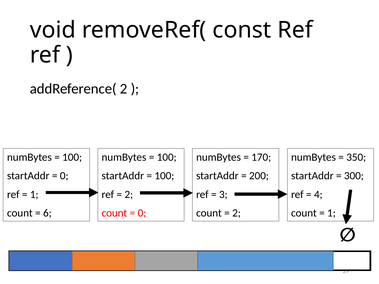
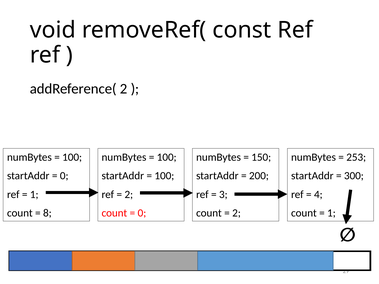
170: 170 -> 150 (261, 157)
350: 350 -> 253 (356, 157)
6: 6 -> 8 (47, 213)
